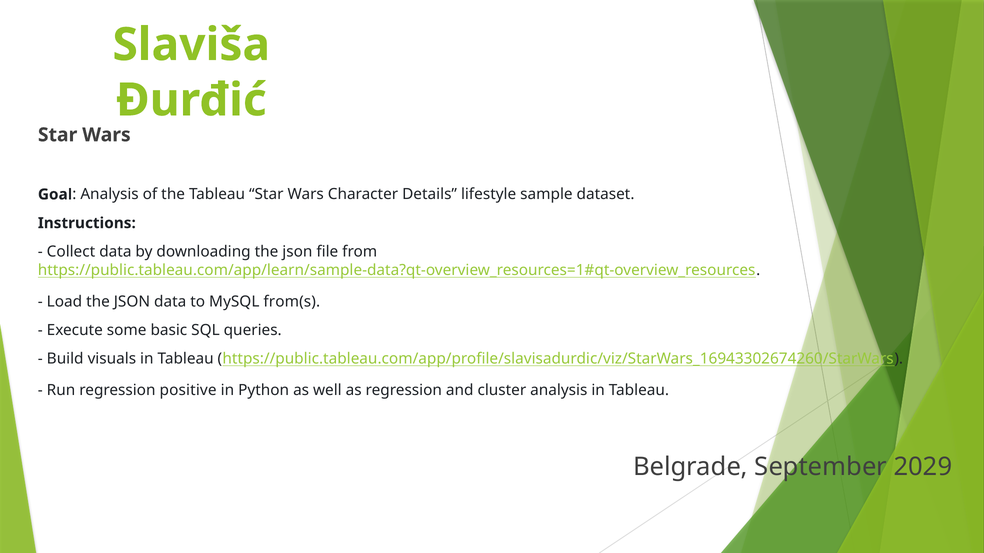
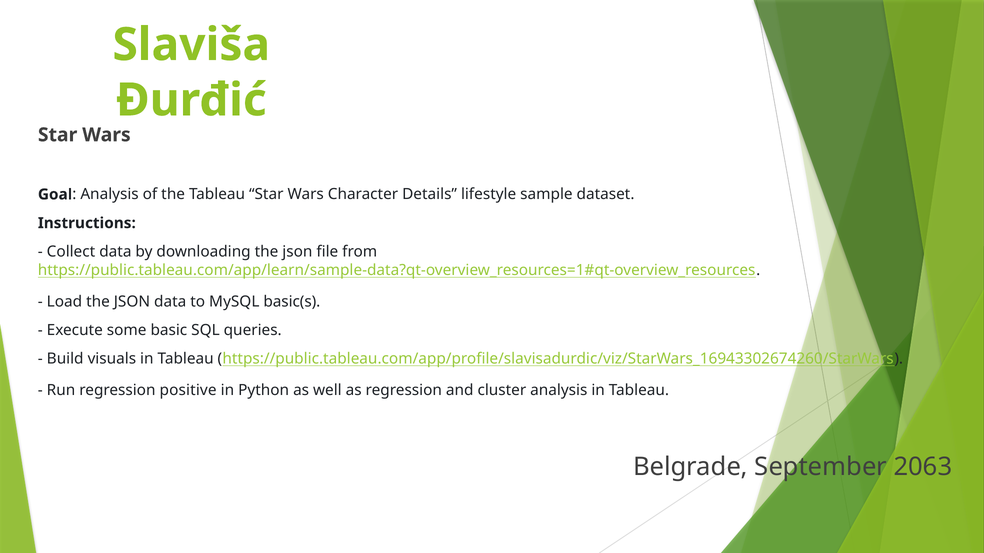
from(s: from(s -> basic(s (292, 302)
2029: 2029 -> 2063 (923, 467)
